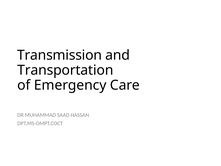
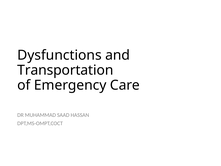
Transmission: Transmission -> Dysfunctions (59, 55)
